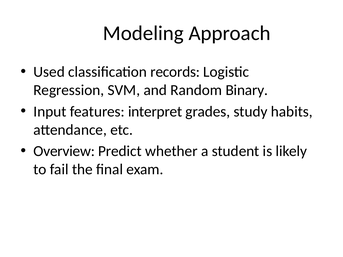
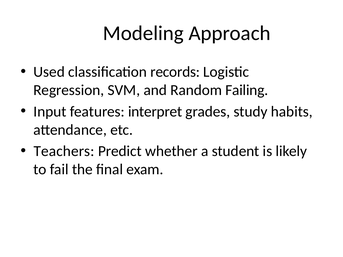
Binary: Binary -> Failing (247, 90)
Overview: Overview -> Teachers (64, 151)
